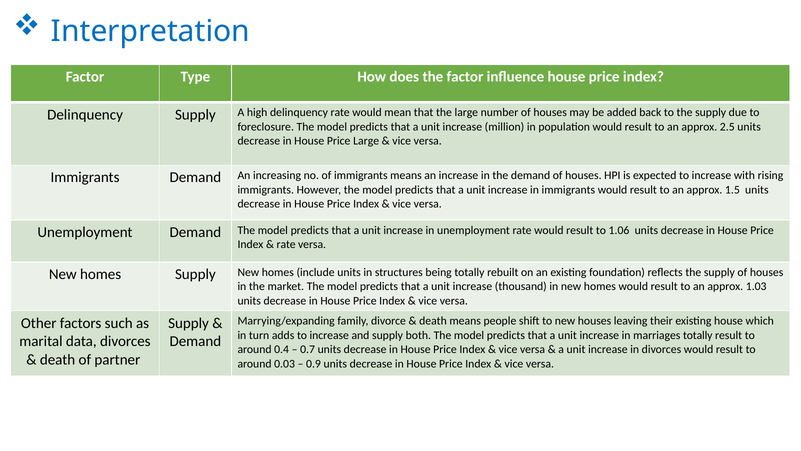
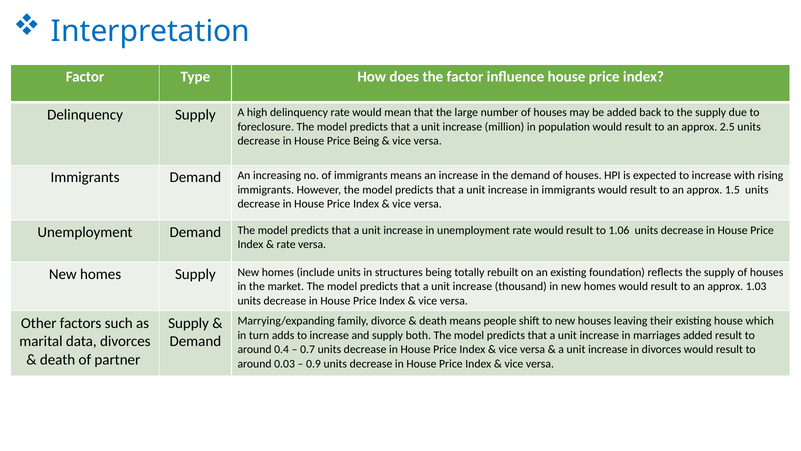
Price Large: Large -> Being (366, 141)
marriages totally: totally -> added (698, 335)
